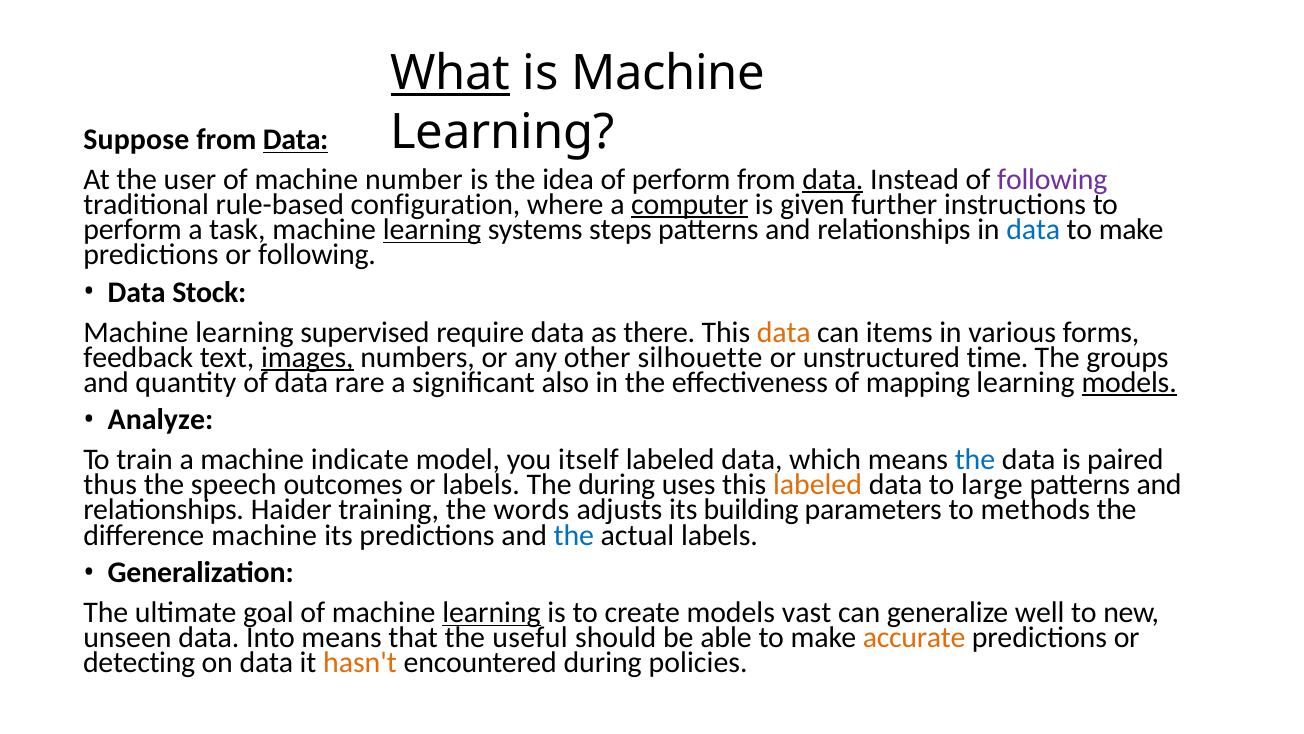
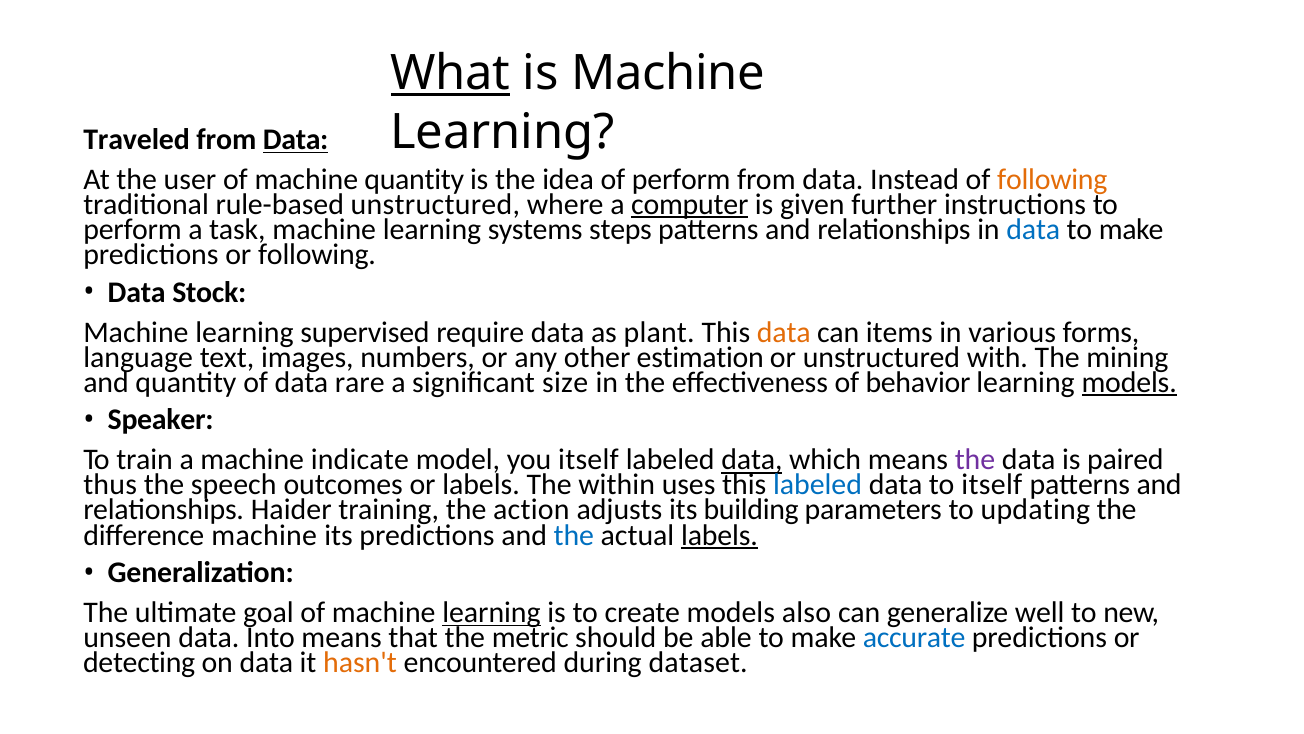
Suppose: Suppose -> Traveled (137, 140)
machine number: number -> quantity (414, 179)
data underline: present -> none (833, 179)
following colour: purple -> orange (1052, 179)
rule-based configuration: configuration -> unstructured (435, 204)
learning underline: present -> none (432, 229)
there: there -> plant (659, 332)
feedback: feedback -> language (138, 357)
images underline: present -> none (307, 357)
silhouette: silhouette -> estimation (700, 357)
time: time -> with (997, 357)
groups: groups -> mining (1127, 357)
also: also -> size (565, 382)
mapping: mapping -> behavior (918, 382)
Analyze: Analyze -> Speaker (161, 420)
data underline: none -> present (752, 459)
the colour: blue -> purple (975, 459)
The during: during -> within (617, 485)
labeled colour: orange -> blue (818, 485)
to large: large -> itself (992, 485)
words: words -> action (531, 510)
methods: methods -> updating (1035, 510)
labels underline: none -> present (720, 535)
vast: vast -> also (806, 612)
useful: useful -> metric (530, 637)
accurate colour: orange -> blue (914, 637)
policies: policies -> dataset (698, 662)
